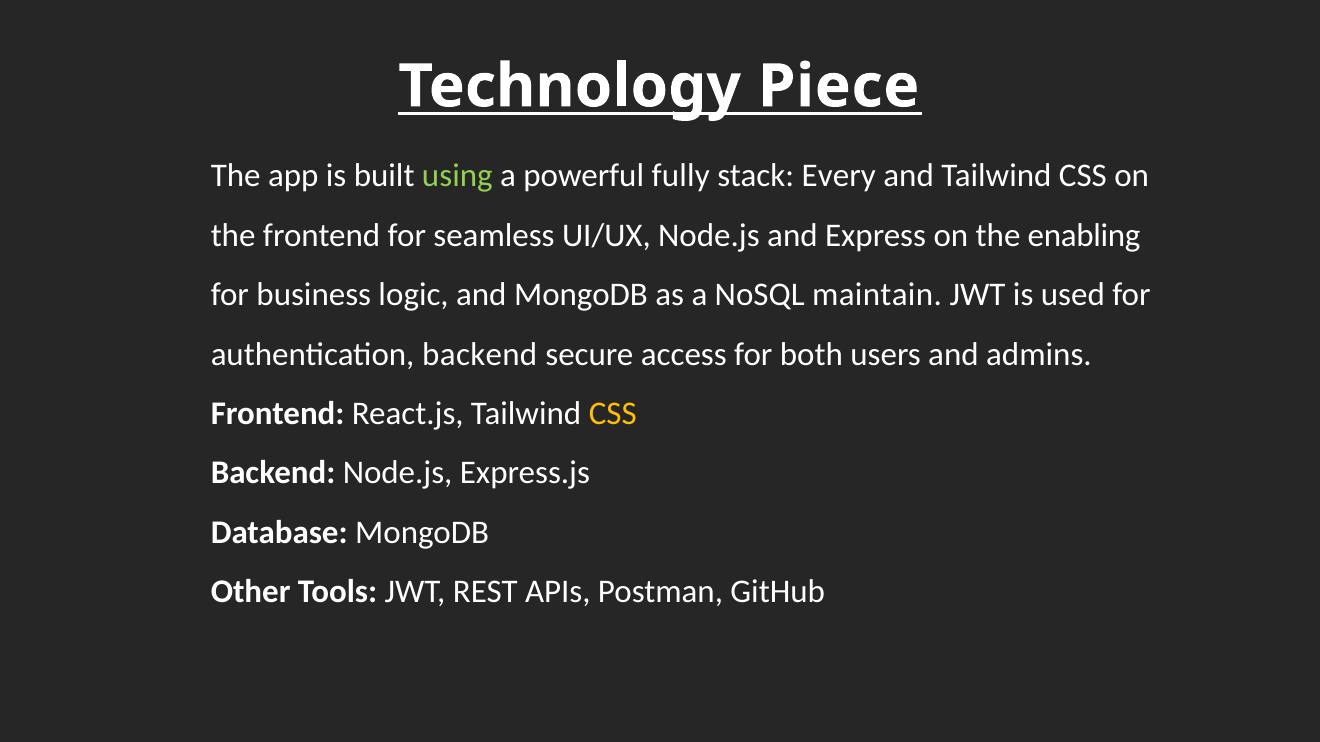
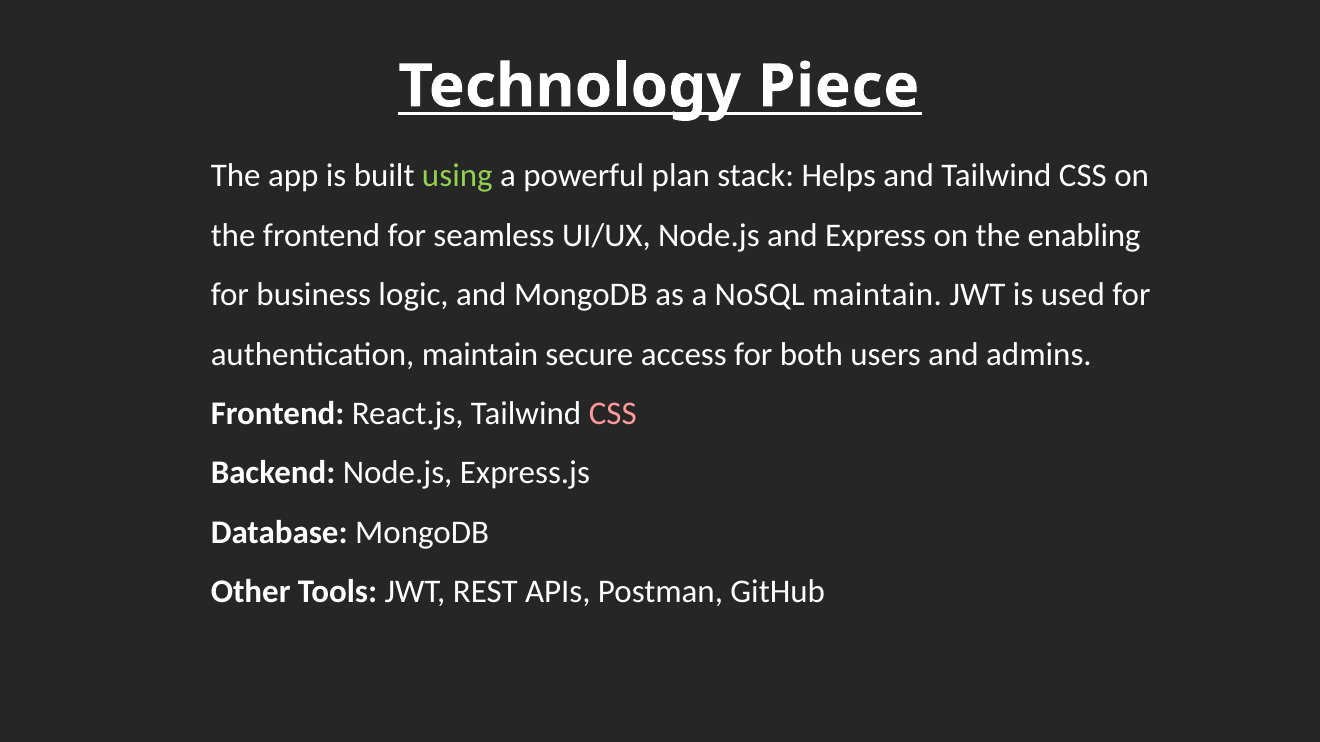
fully: fully -> plan (681, 176)
Every: Every -> Helps (839, 176)
authentication backend: backend -> maintain (480, 354)
CSS colour: yellow -> pink (613, 414)
